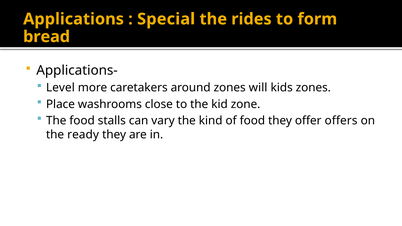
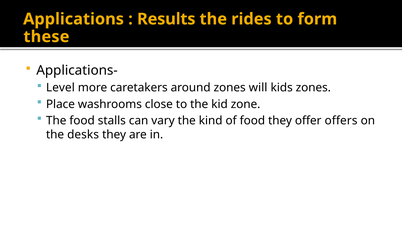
Special: Special -> Results (166, 19)
bread: bread -> these (46, 37)
ready: ready -> desks (83, 135)
